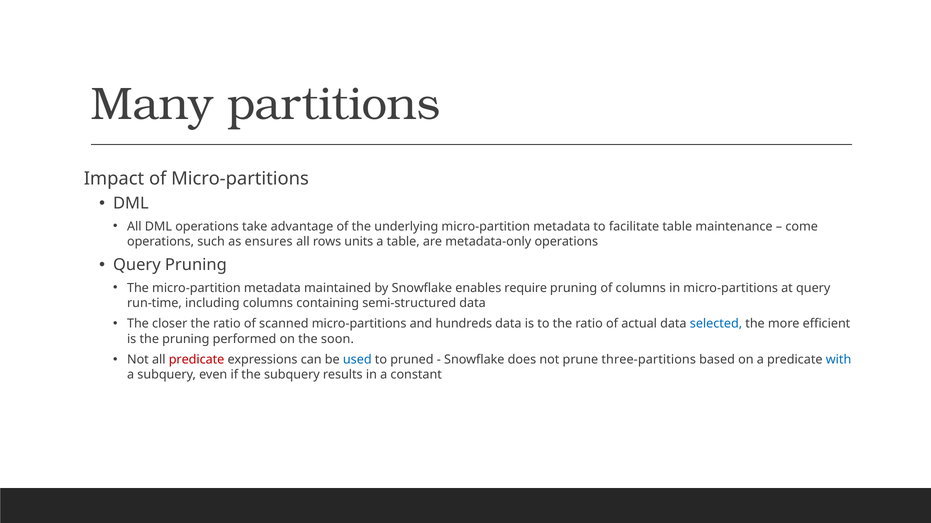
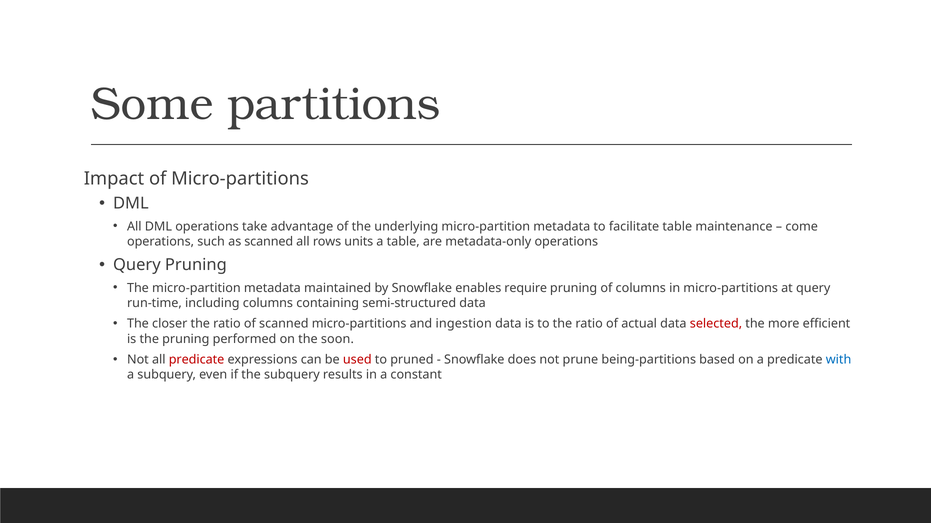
Many: Many -> Some (152, 104)
as ensures: ensures -> scanned (269, 242)
hundreds: hundreds -> ingestion (464, 324)
selected colour: blue -> red (716, 324)
used colour: blue -> red (357, 360)
three-partitions: three-partitions -> being-partitions (649, 360)
